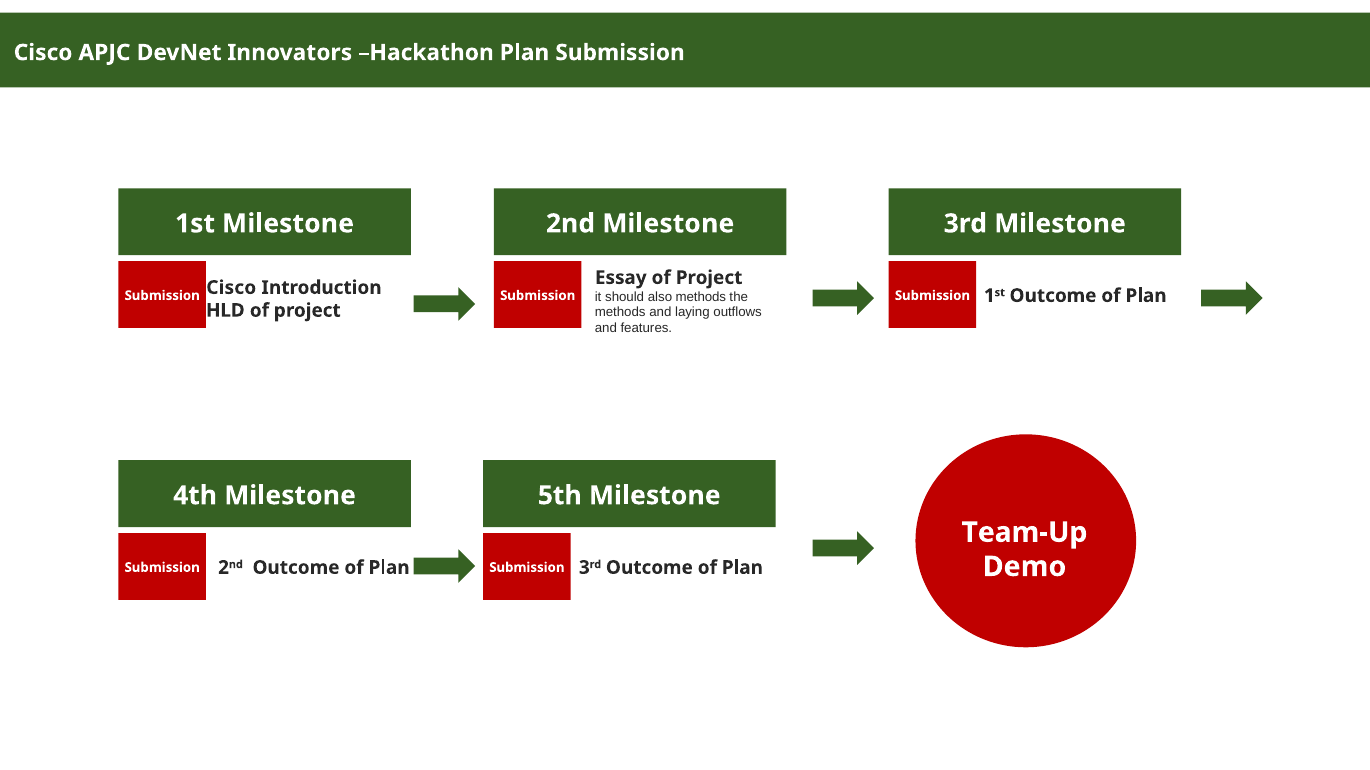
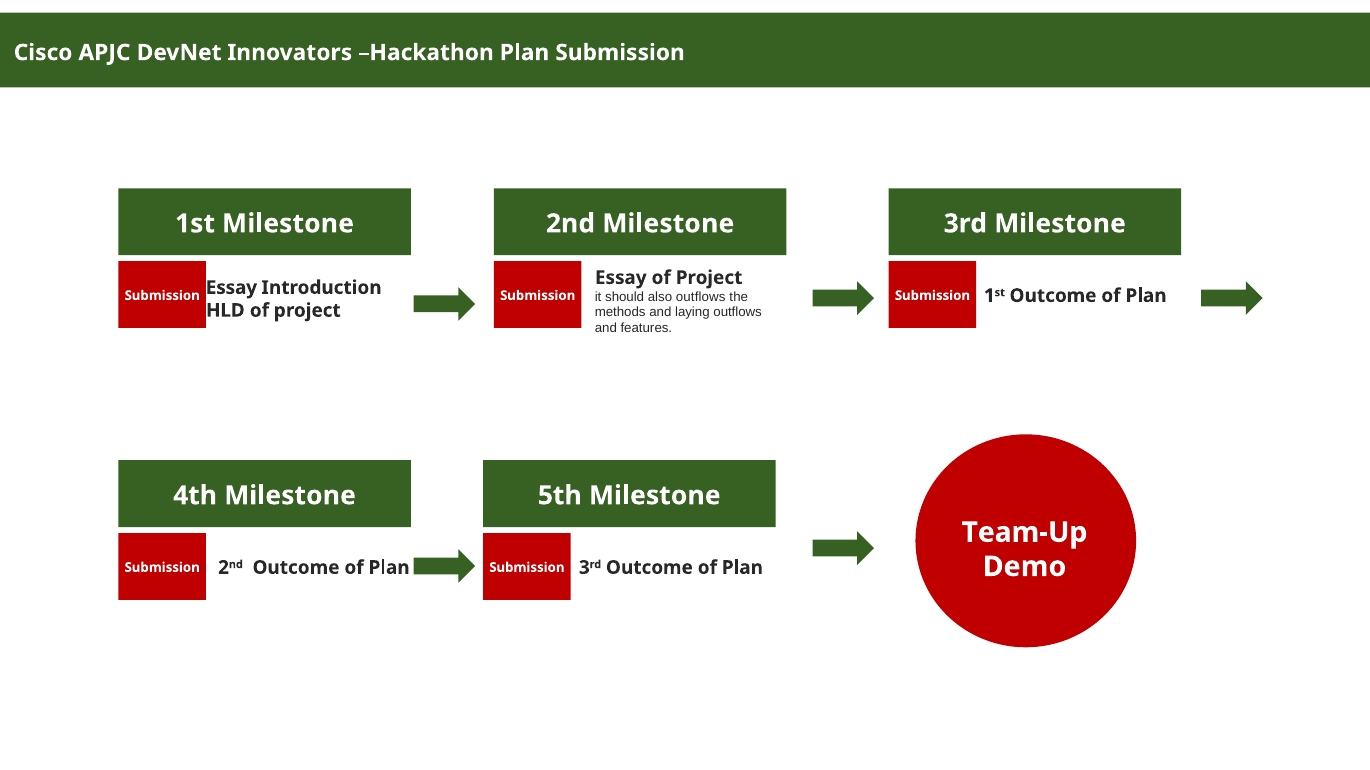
Cisco: Cisco -> Essay (231, 288)
also methods: methods -> outflows (701, 297)
